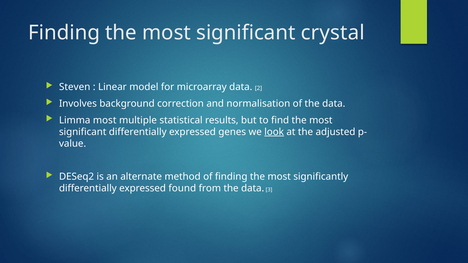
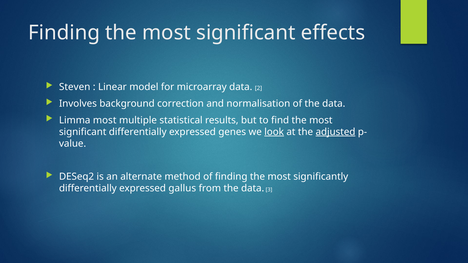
crystal: crystal -> effects (333, 33)
adjusted underline: none -> present (335, 132)
found: found -> gallus (182, 189)
